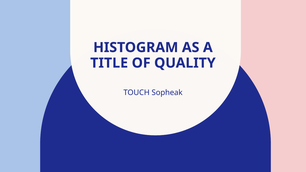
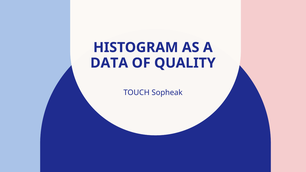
TITLE: TITLE -> DATA (109, 63)
